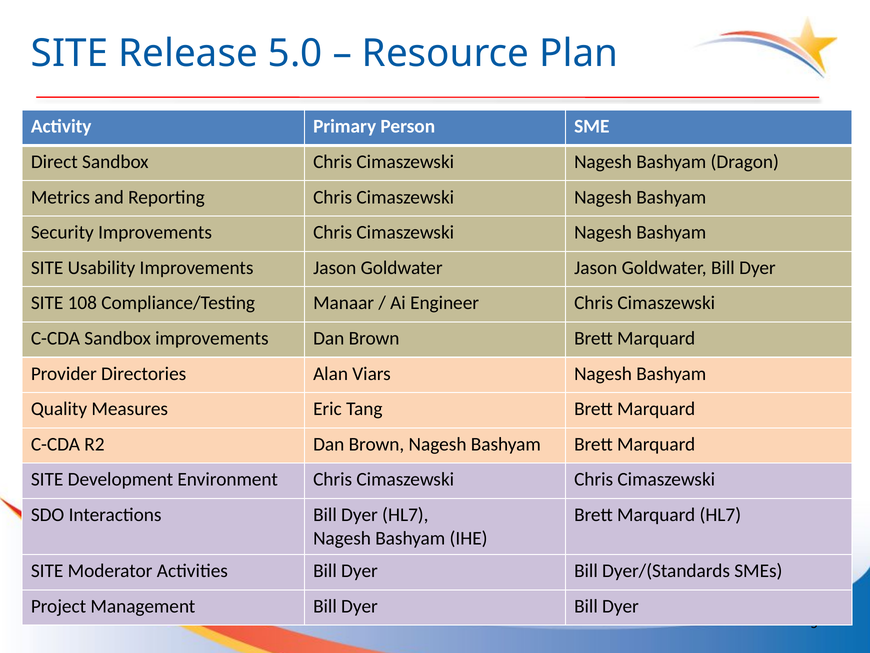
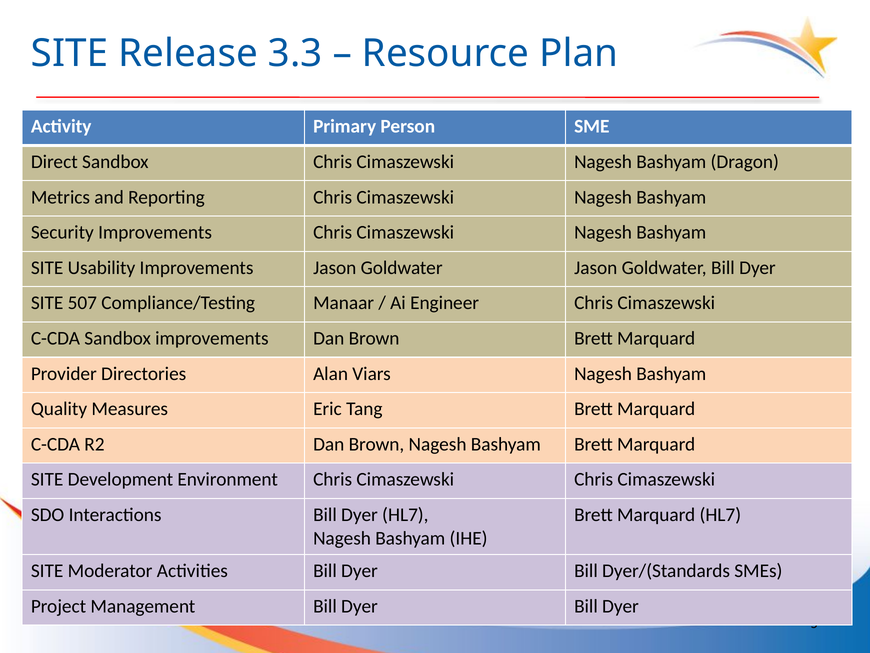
5.0: 5.0 -> 3.3 (295, 54)
108: 108 -> 507 (82, 303)
